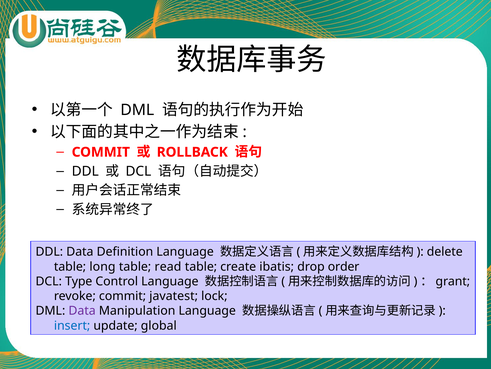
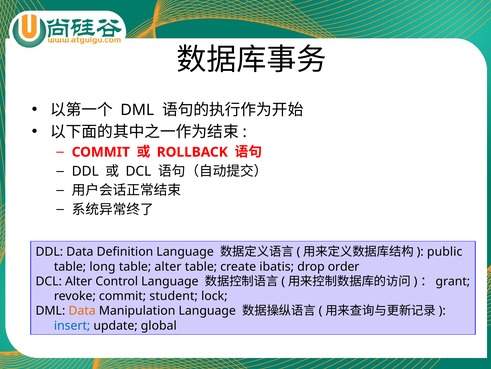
delete: delete -> public (445, 251)
table read: read -> alter (168, 266)
DCL Type: Type -> Alter (79, 281)
javatest: javatest -> student (174, 296)
Data colour: purple -> orange (82, 310)
